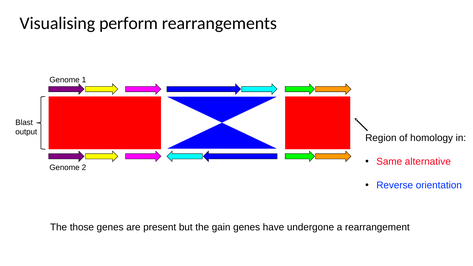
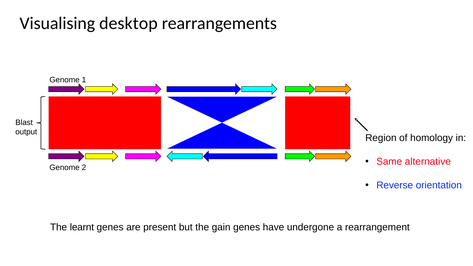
perform: perform -> desktop (128, 23)
those: those -> learnt (82, 227)
